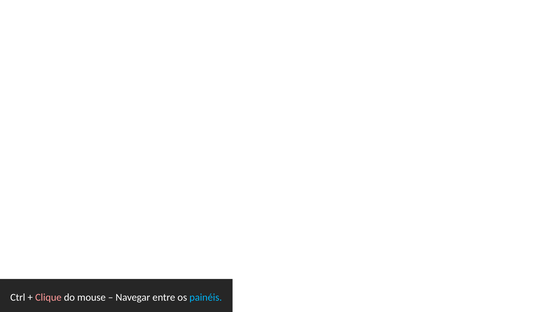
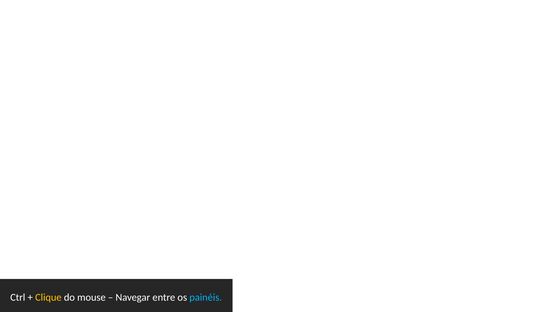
Clique colour: pink -> yellow (48, 298)
